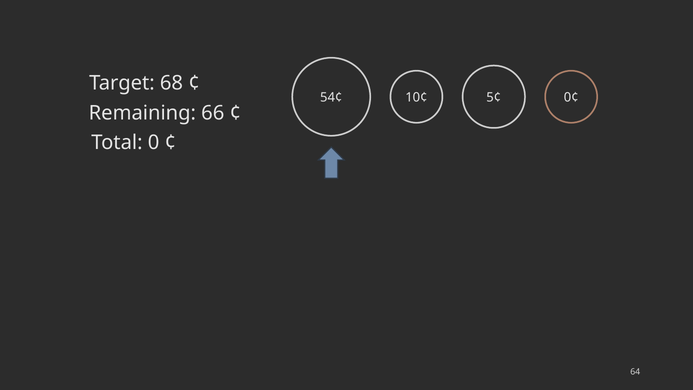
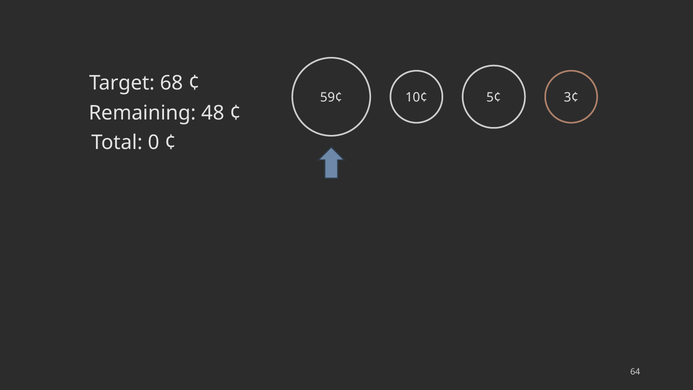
54¢: 54¢ -> 59¢ (331, 98)
0¢: 0¢ -> 3¢ (571, 98)
66: 66 -> 48 (213, 113)
